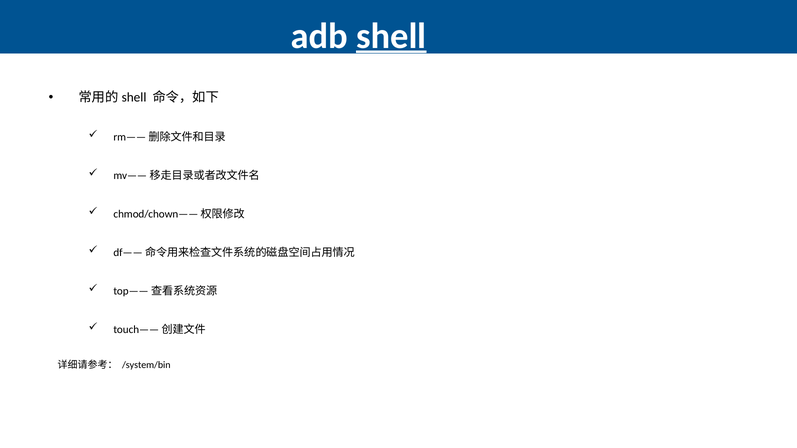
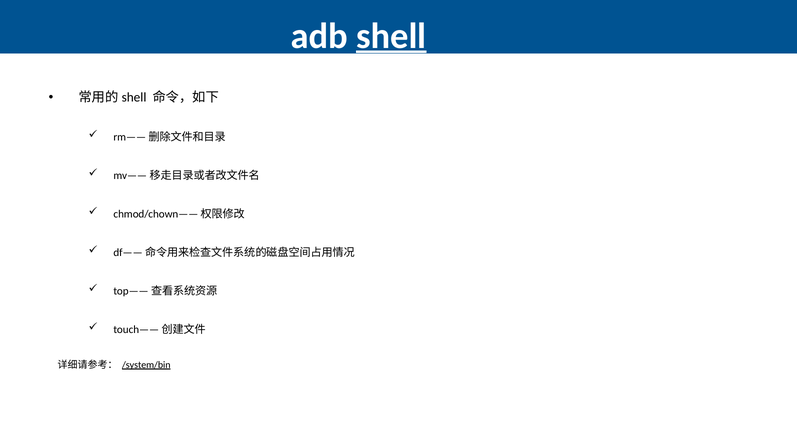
/system/bin underline: none -> present (146, 365)
